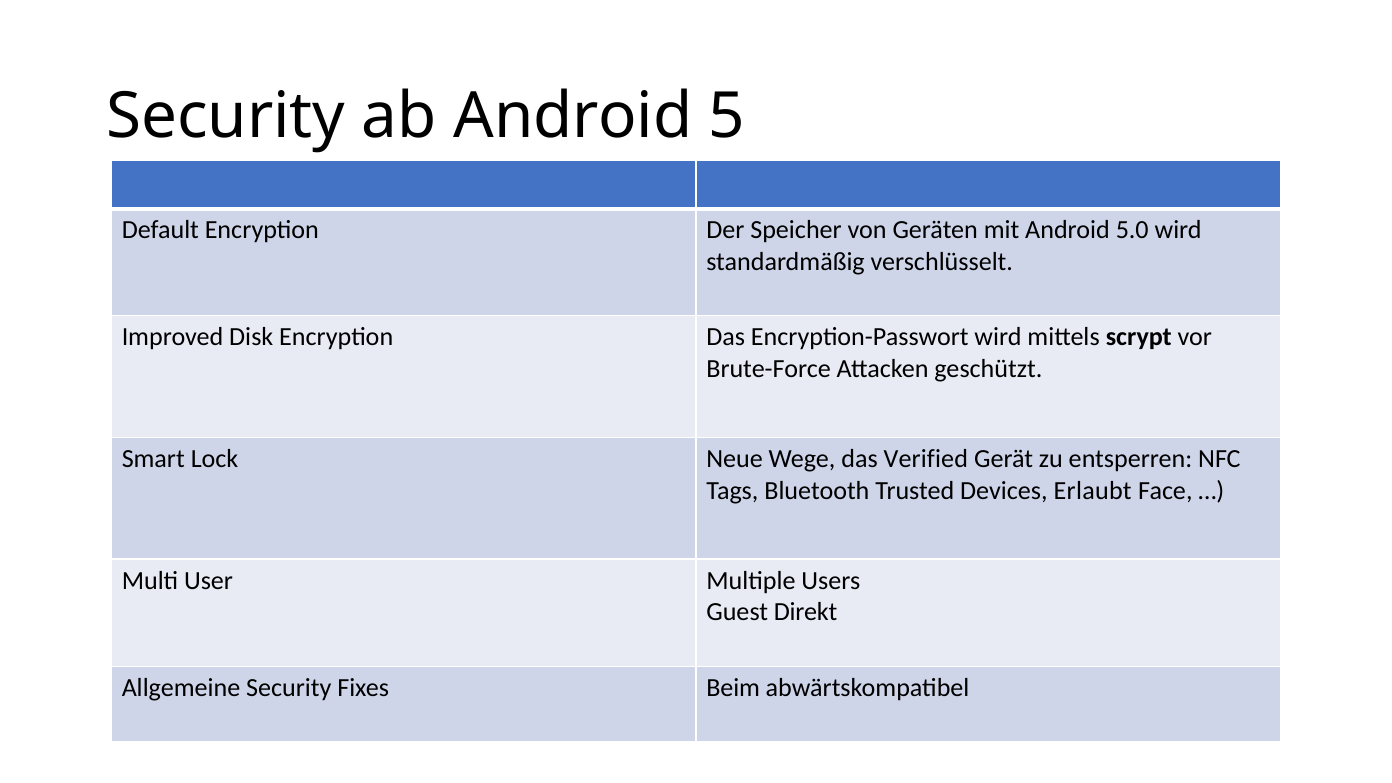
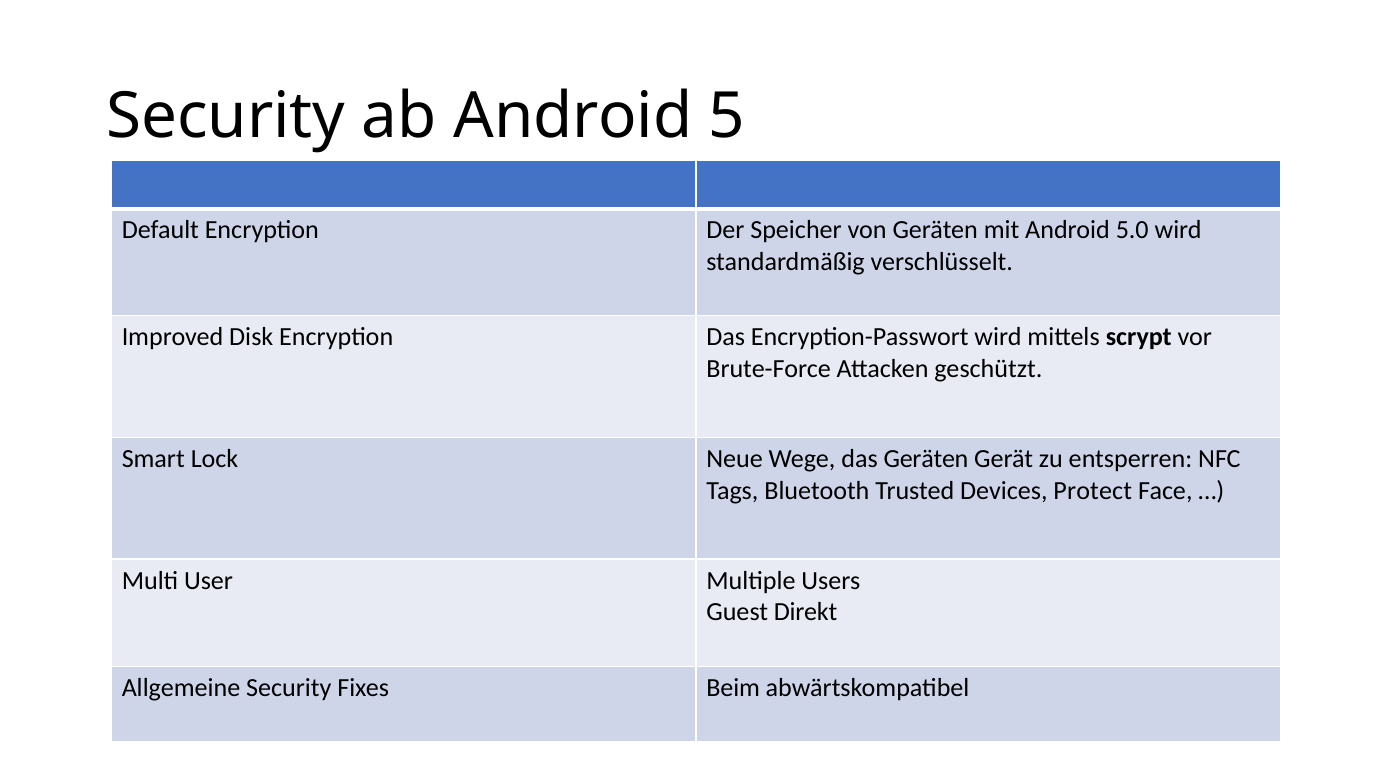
das Verified: Verified -> Geräten (926, 459)
Erlaubt: Erlaubt -> Protect (1093, 491)
